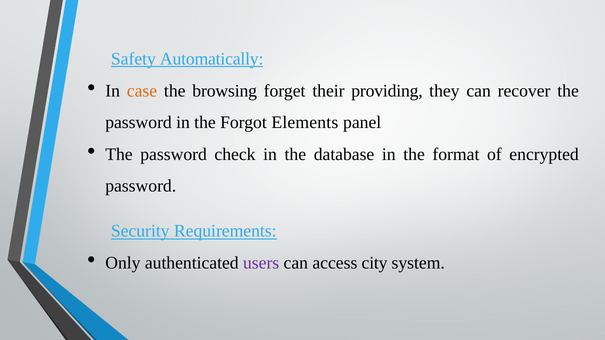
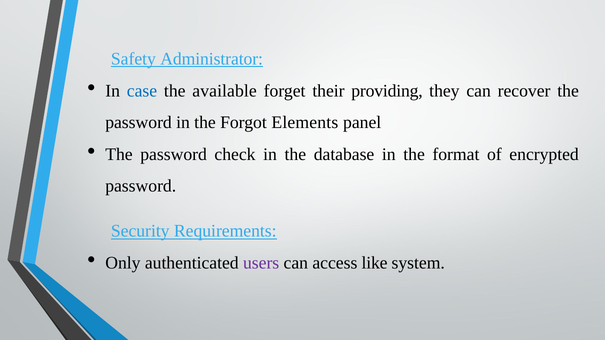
Automatically: Automatically -> Administrator (212, 59)
case colour: orange -> blue (142, 91)
browsing: browsing -> available (225, 91)
city: city -> like (375, 263)
